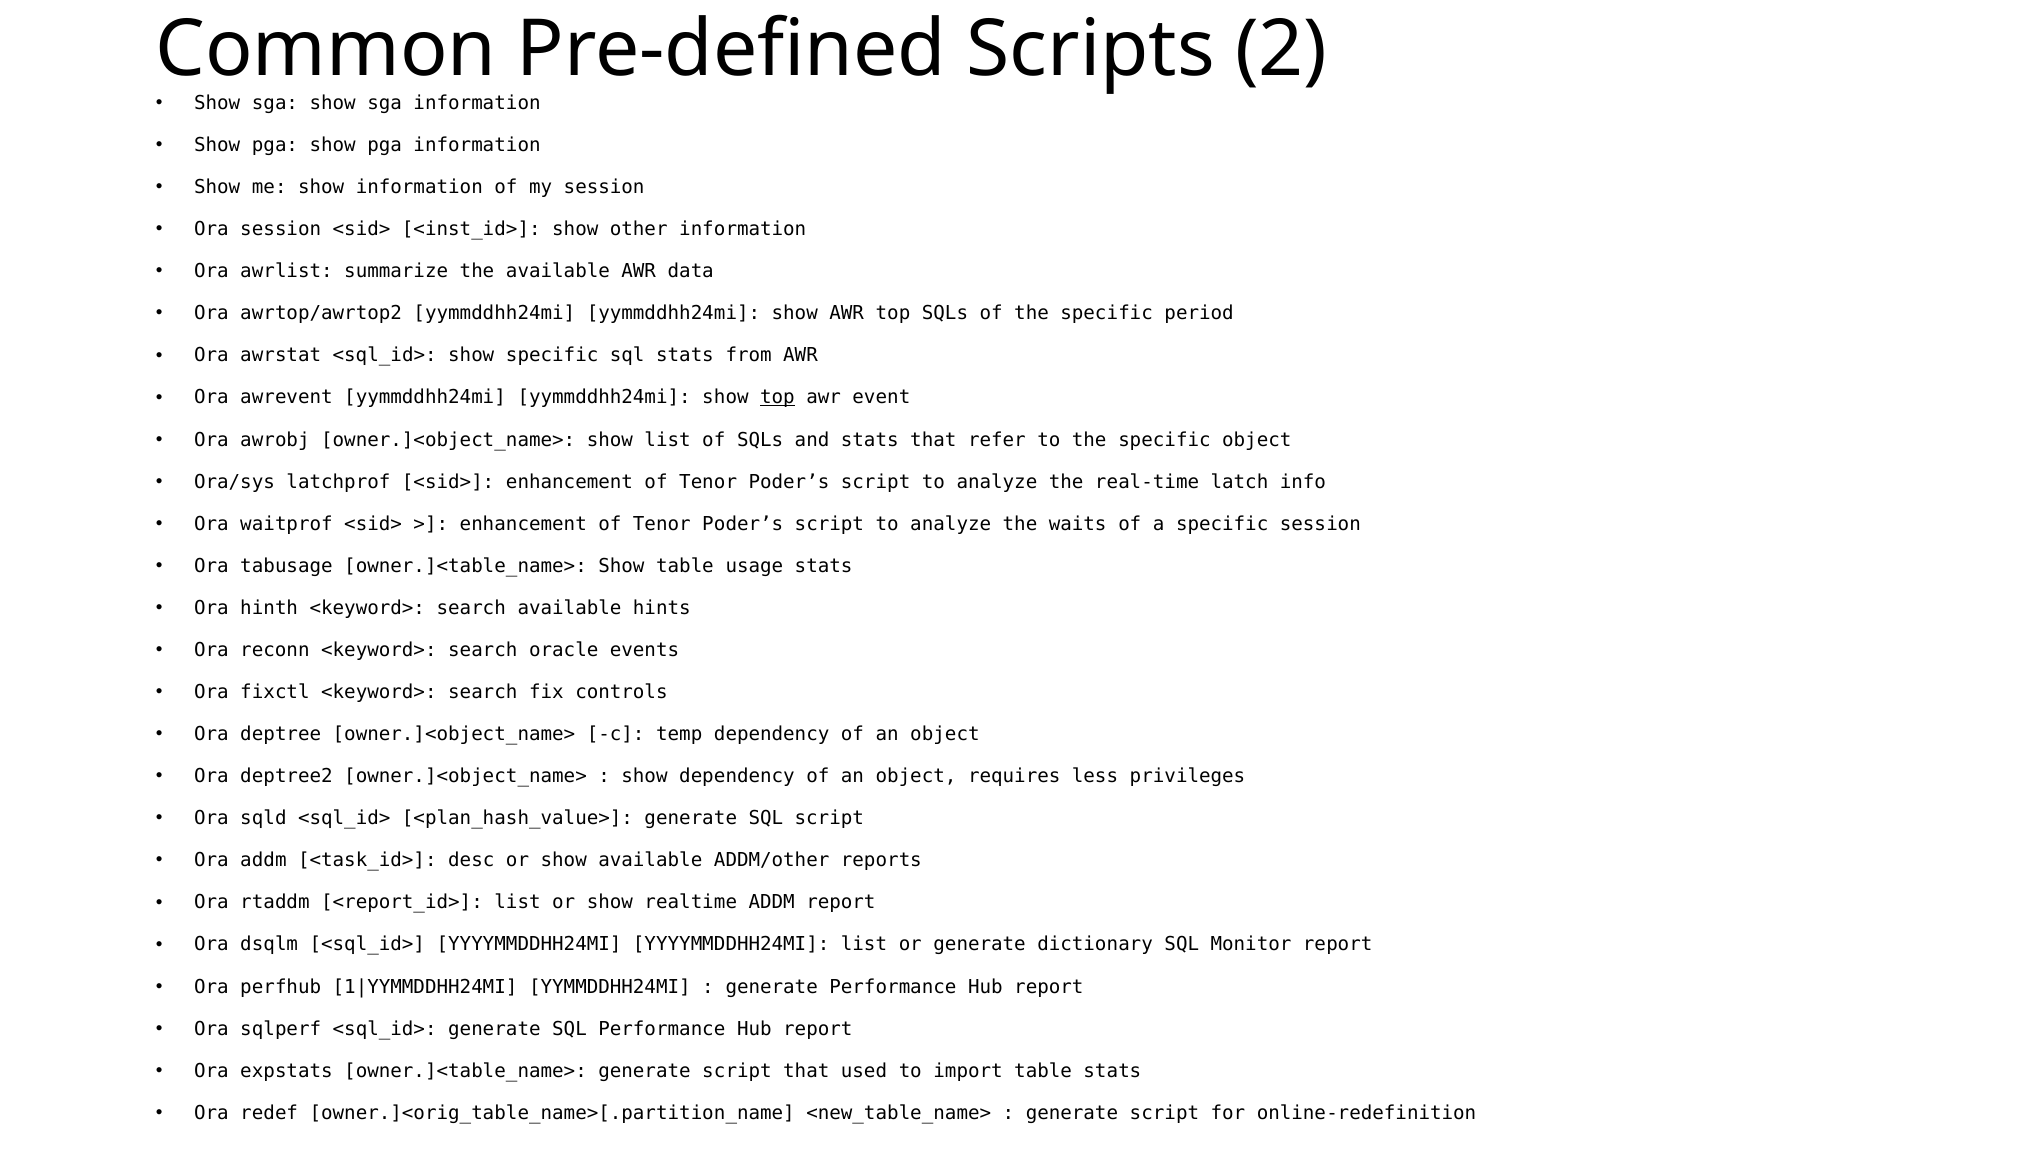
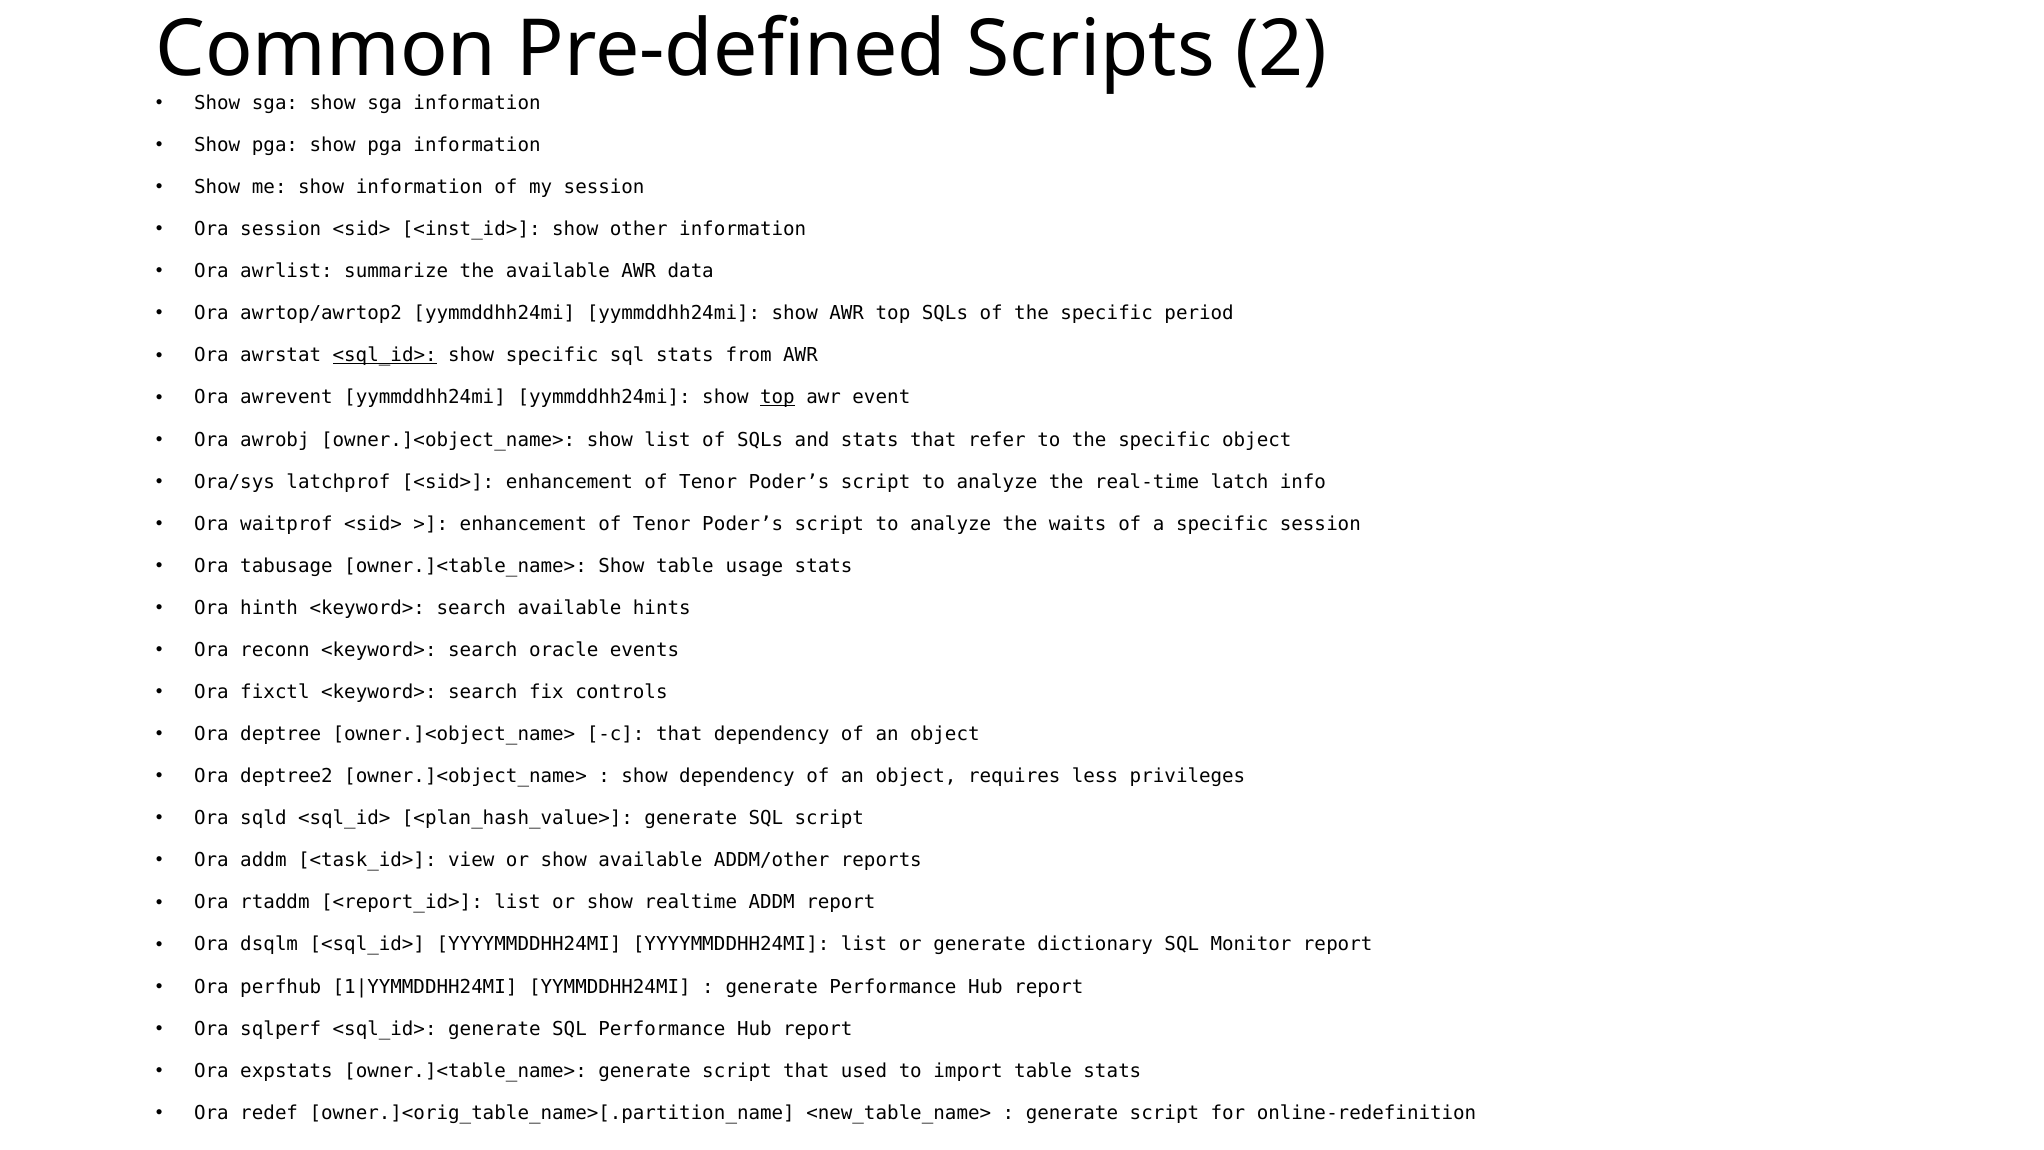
<sql_id> underline: none -> present (385, 355)
c temp: temp -> that (679, 734)
desc: desc -> view (471, 860)
